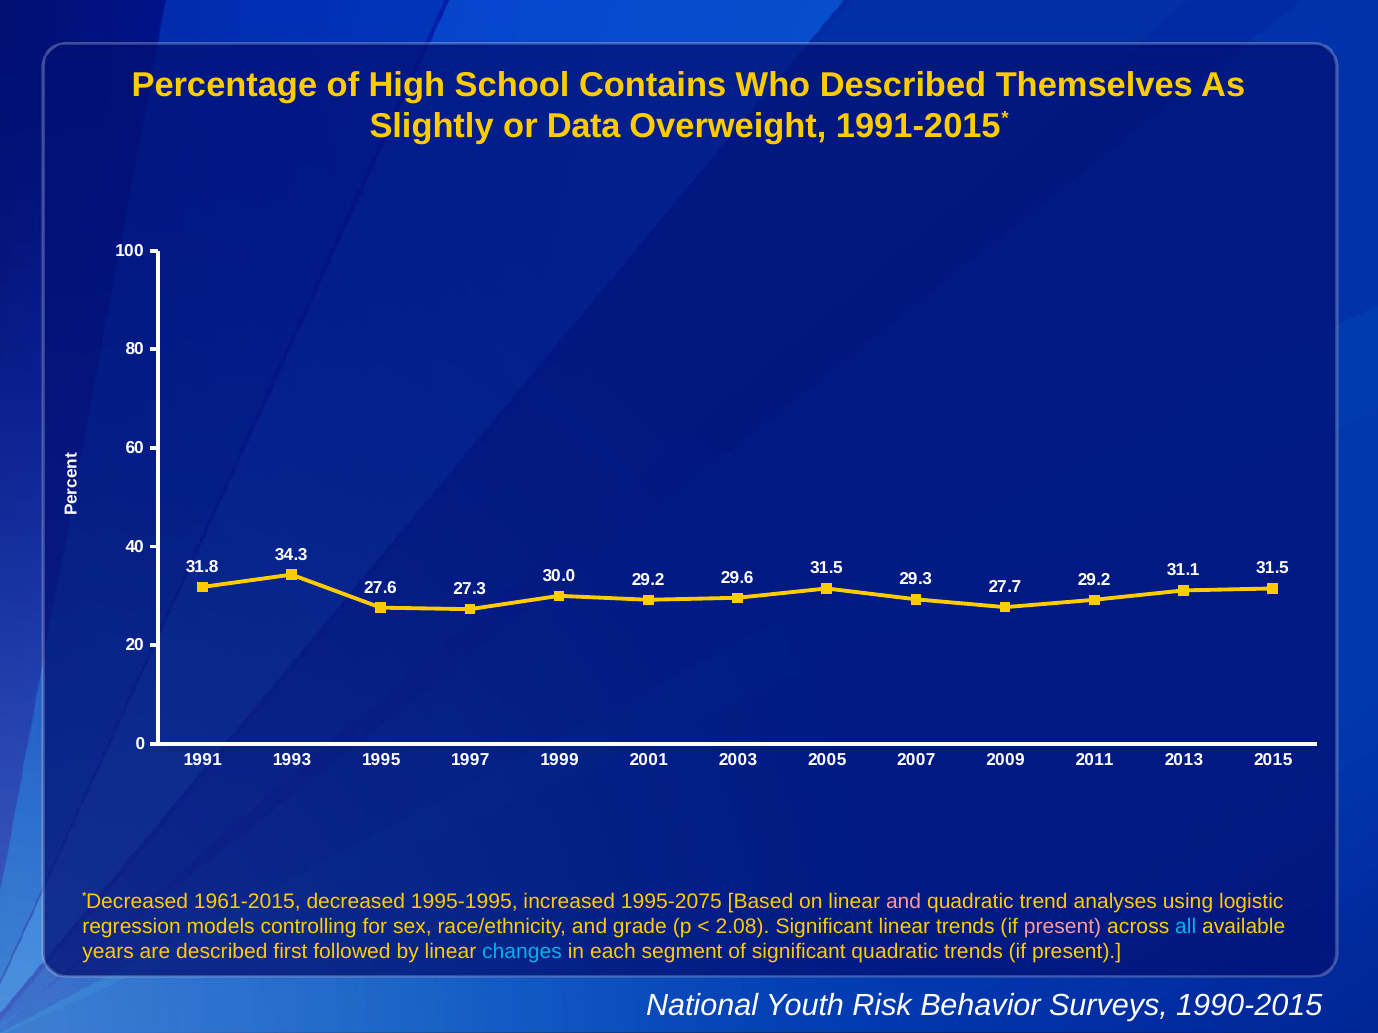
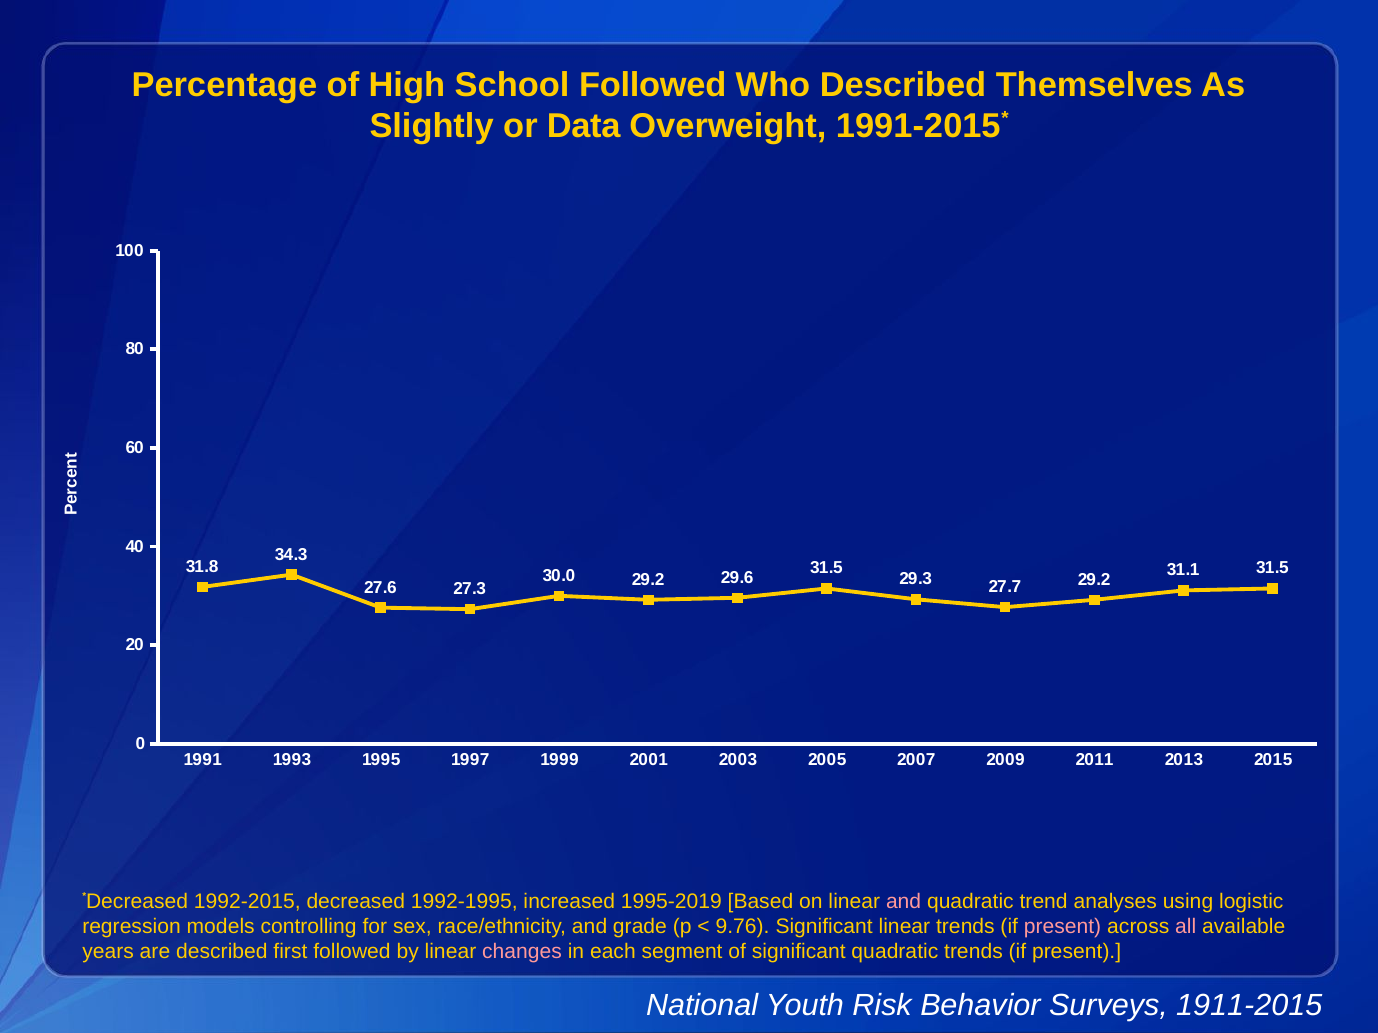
School Contains: Contains -> Followed (653, 85)
1961-2015: 1961-2015 -> 1992-2015 (247, 902)
1995-1995: 1995-1995 -> 1992-1995 (464, 902)
1995-2075: 1995-2075 -> 1995-2019 (671, 902)
2.08: 2.08 -> 9.76 (743, 927)
all colour: light blue -> pink (1186, 927)
changes colour: light blue -> pink (522, 952)
1990-2015: 1990-2015 -> 1911-2015 (1249, 1006)
